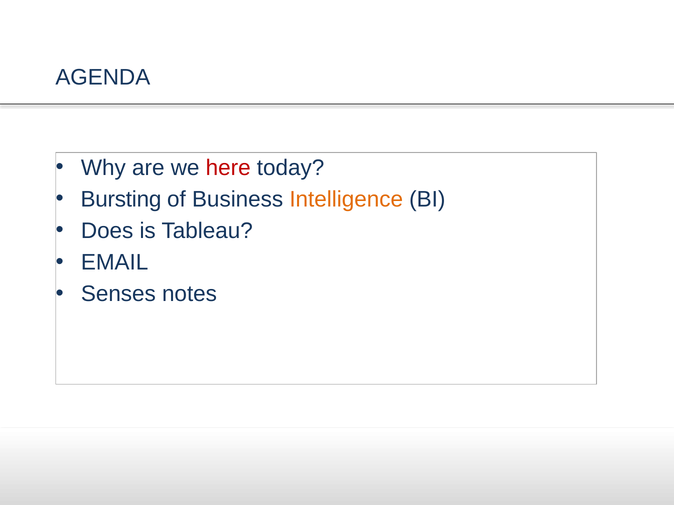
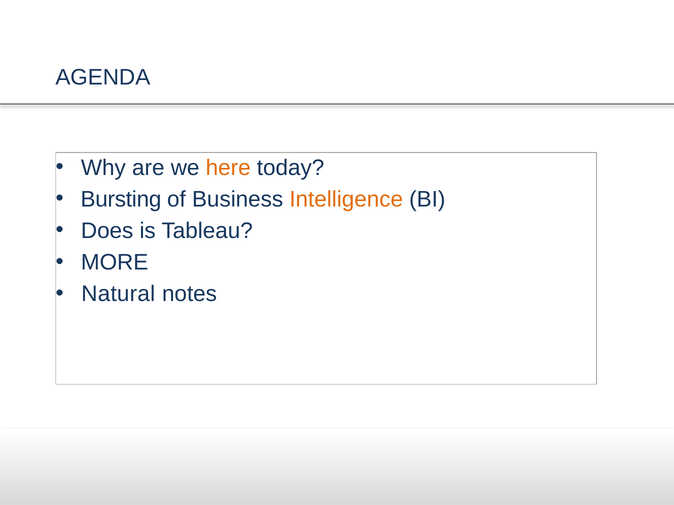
here colour: red -> orange (228, 168)
EMAIL: EMAIL -> MORE (115, 263)
Senses: Senses -> Natural (118, 294)
